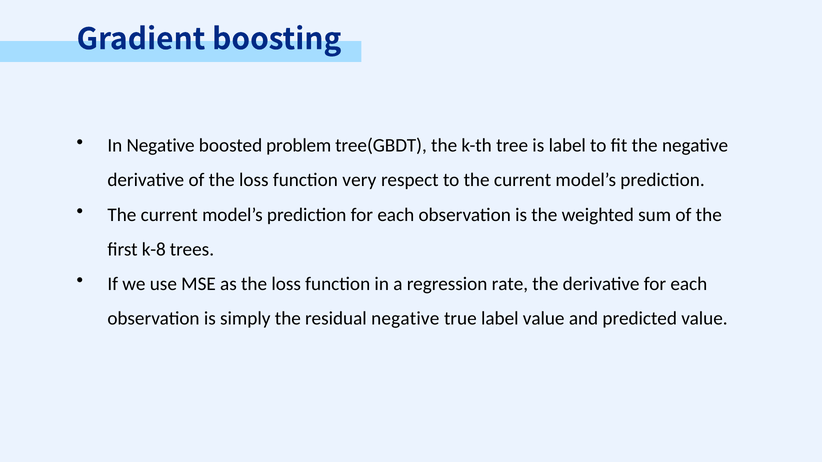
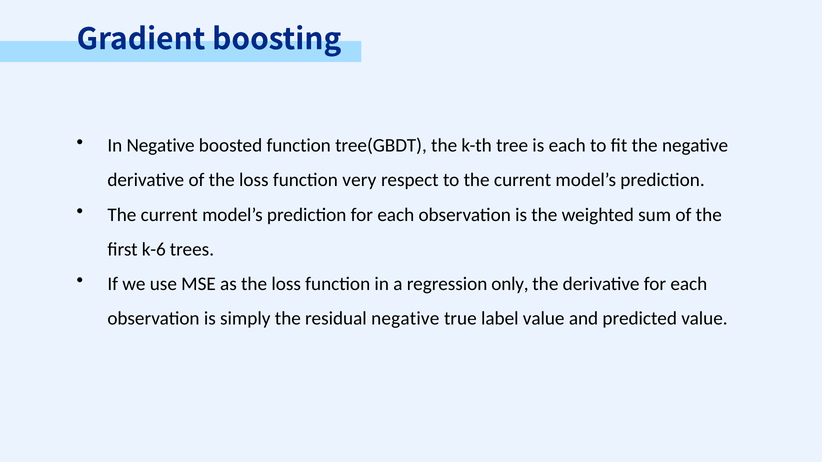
boosted problem: problem -> function (299, 146)
is label: label -> each (567, 146)
k-8: k-8 -> k-6 (154, 249)
rate: rate -> only (510, 284)
